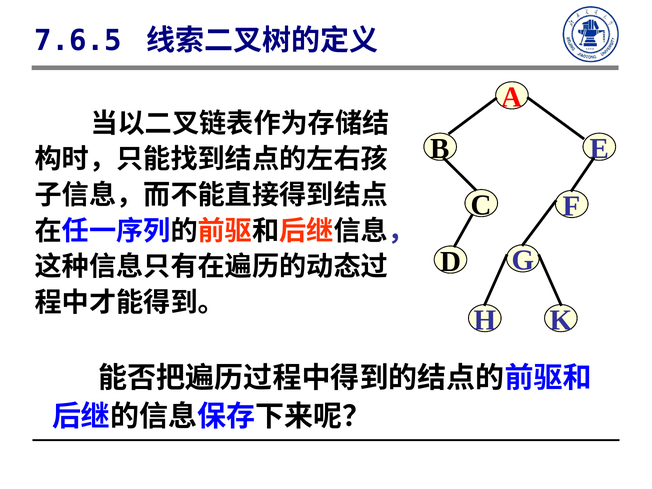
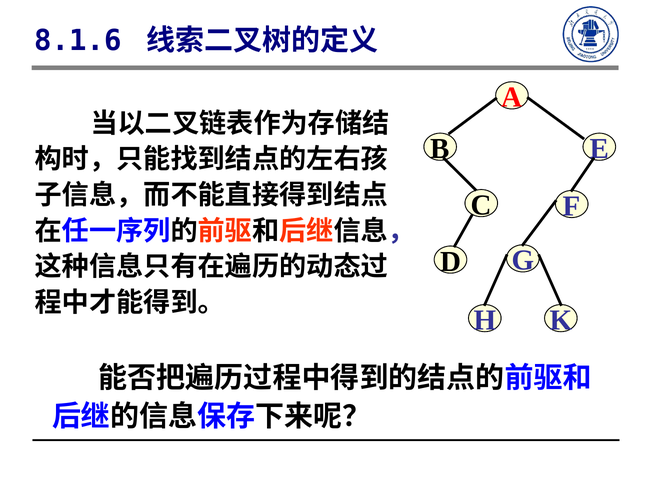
7.6.5: 7.6.5 -> 8.1.6 (78, 41)
